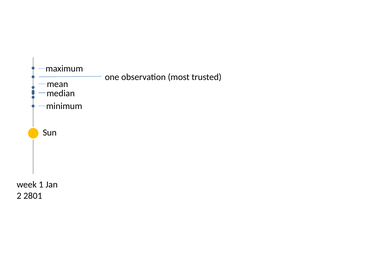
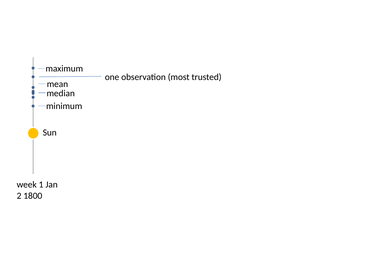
2801: 2801 -> 1800 (33, 195)
